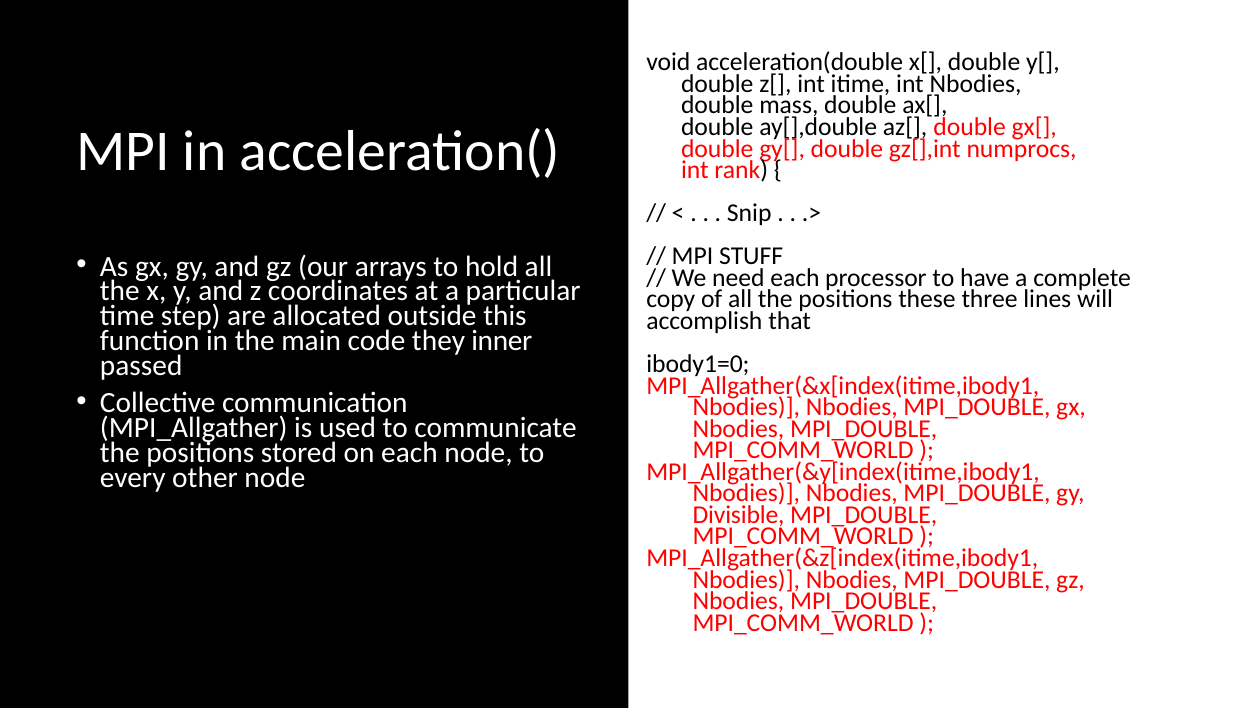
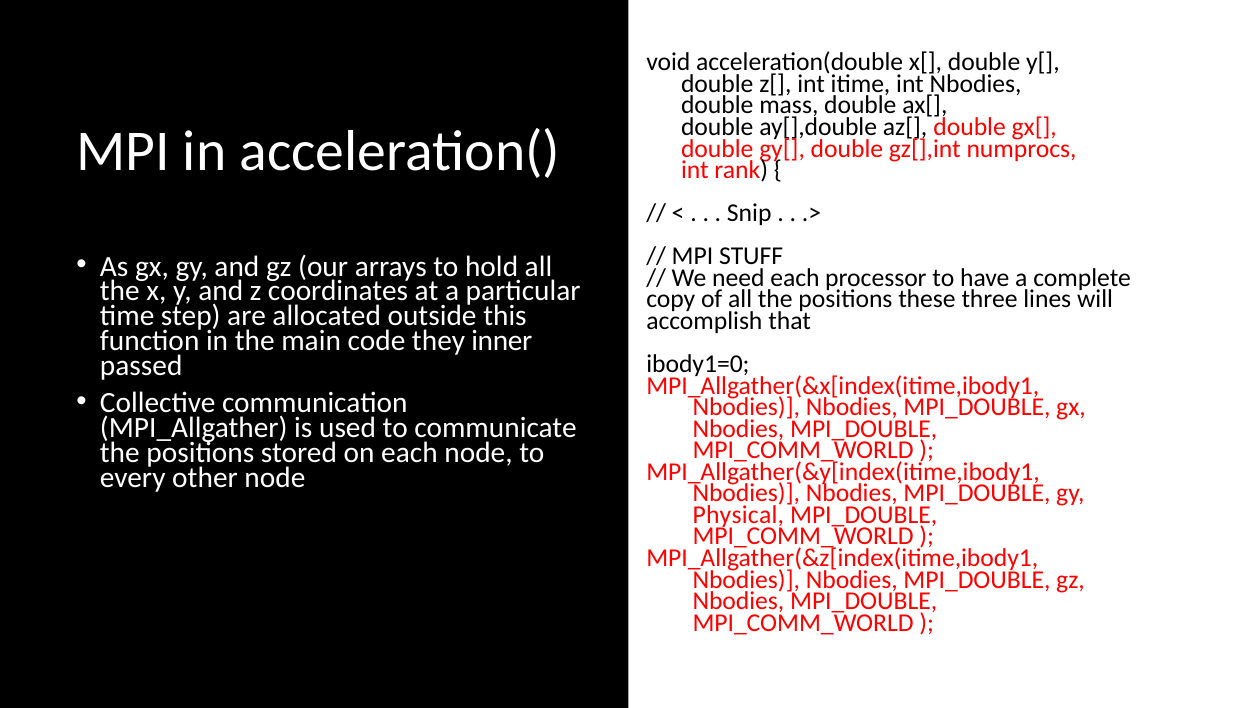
Divisible: Divisible -> Physical (738, 515)
